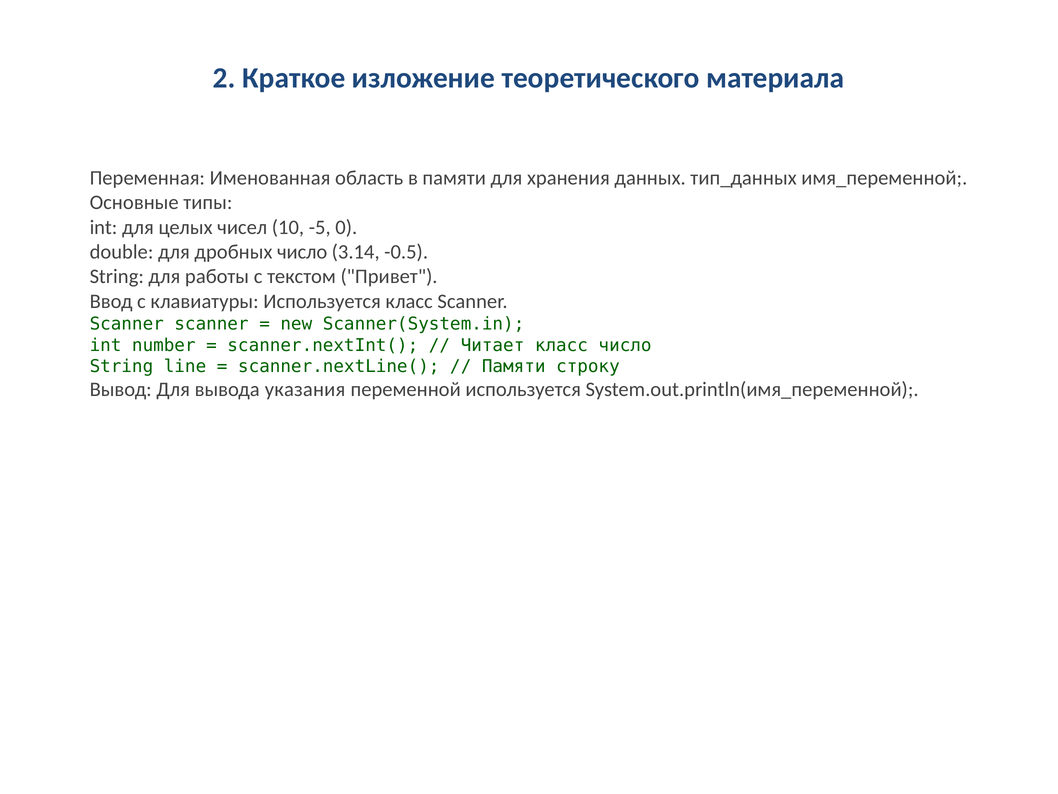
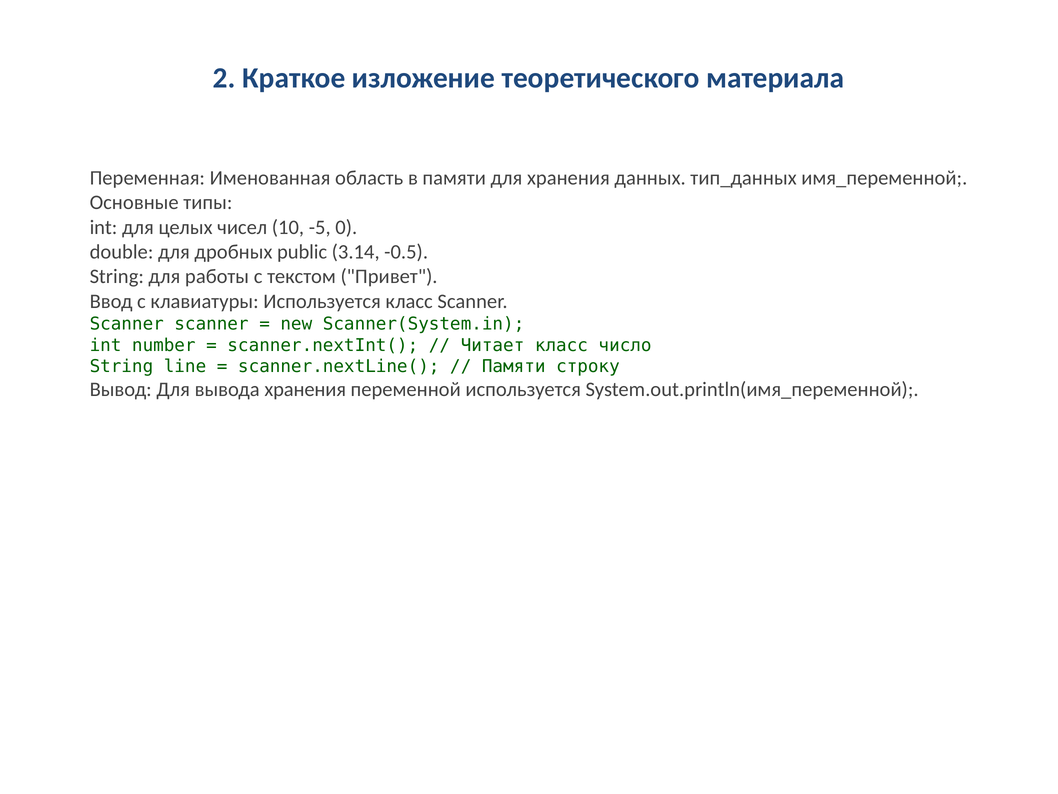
дробных число: число -> public (302, 252)
вывода указания: указания -> хранения (305, 389)
